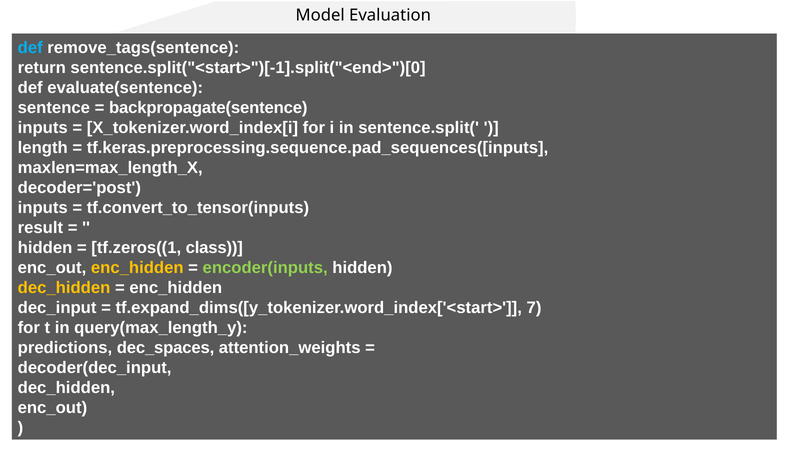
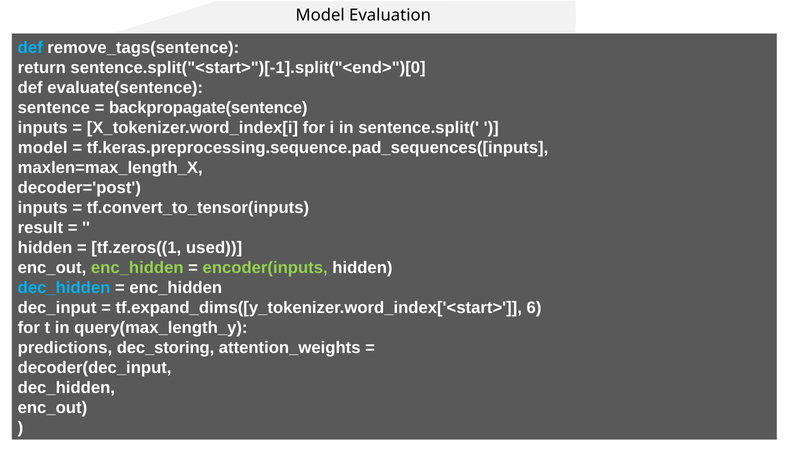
length: length -> model (43, 148)
class: class -> used (214, 248)
enc_hidden colour: yellow -> light green (137, 268)
dec_hidden colour: yellow -> light blue (64, 288)
7: 7 -> 6 (534, 308)
dec_spaces: dec_spaces -> dec_storing (166, 348)
